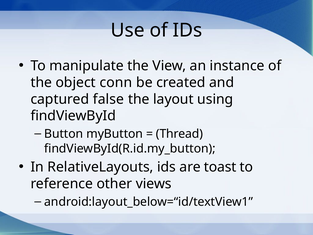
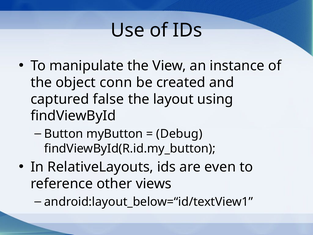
Thread: Thread -> Debug (179, 134)
toast: toast -> even (220, 167)
